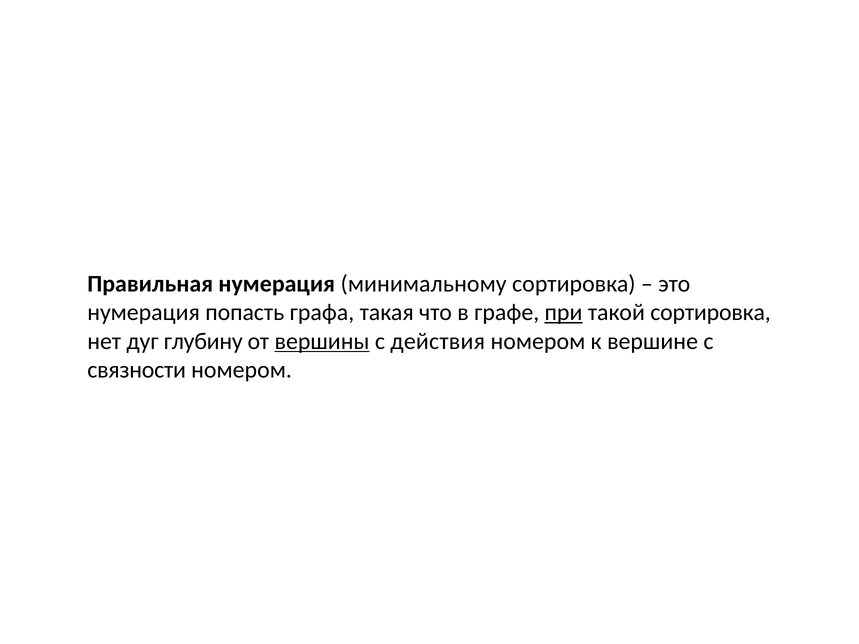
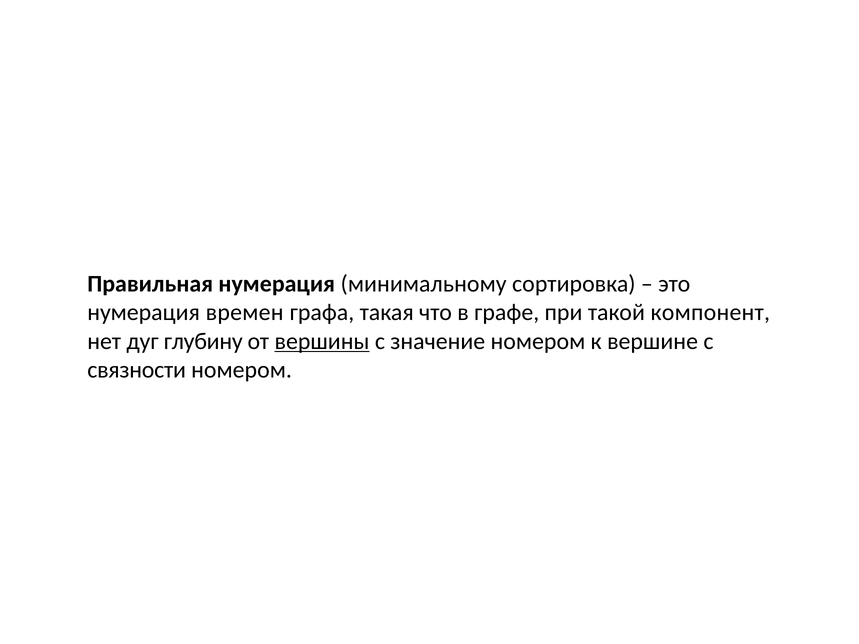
попасть: попасть -> времен (245, 313)
при underline: present -> none (564, 313)
такой сортировка: сортировка -> компонент (710, 313)
действия: действия -> значение (438, 341)
